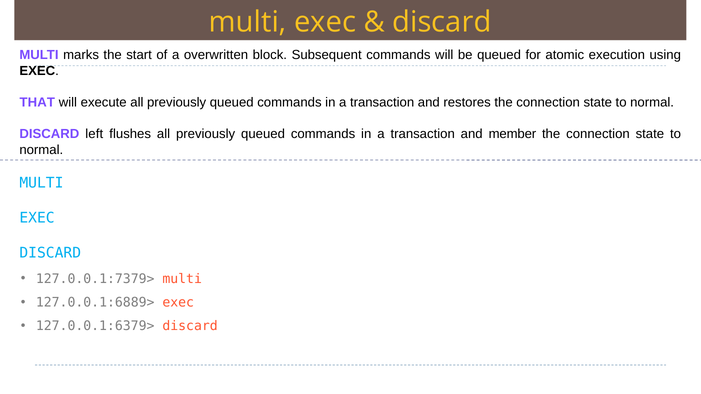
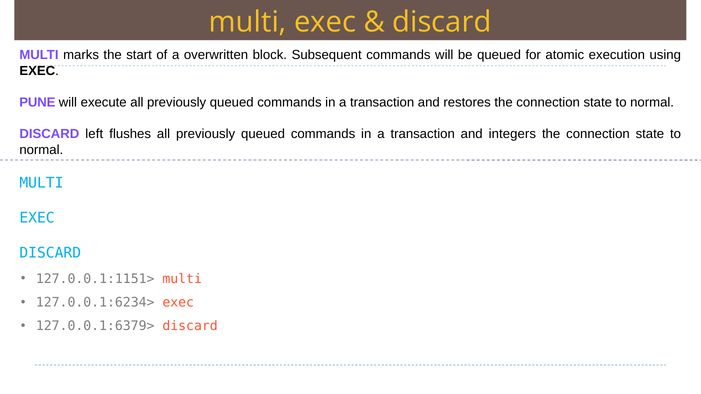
THAT: THAT -> PUNE (37, 103)
member: member -> integers (512, 134)
127.0.0.1:7379>: 127.0.0.1:7379> -> 127.0.0.1:1151> (95, 279)
127.0.0.1:6889>: 127.0.0.1:6889> -> 127.0.0.1:6234> (95, 303)
